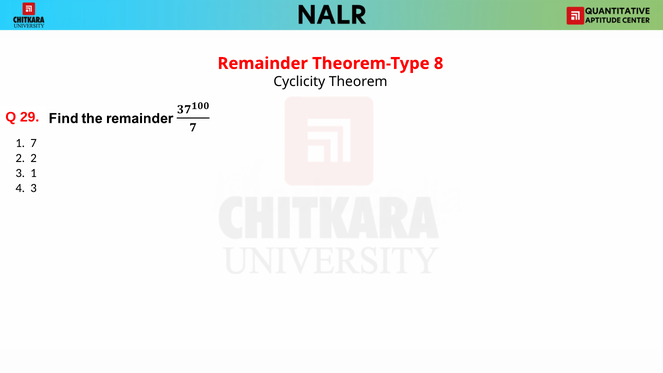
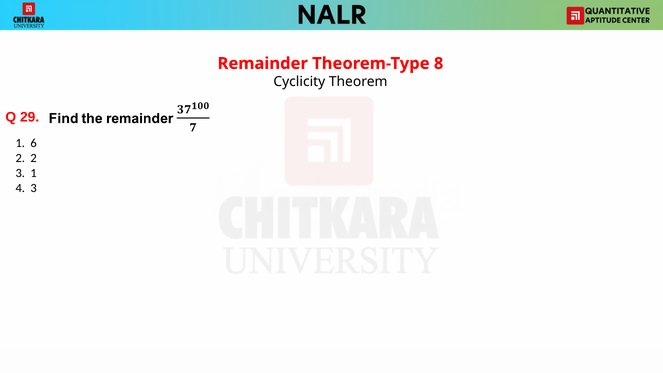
7: 7 -> 6 (34, 143)
